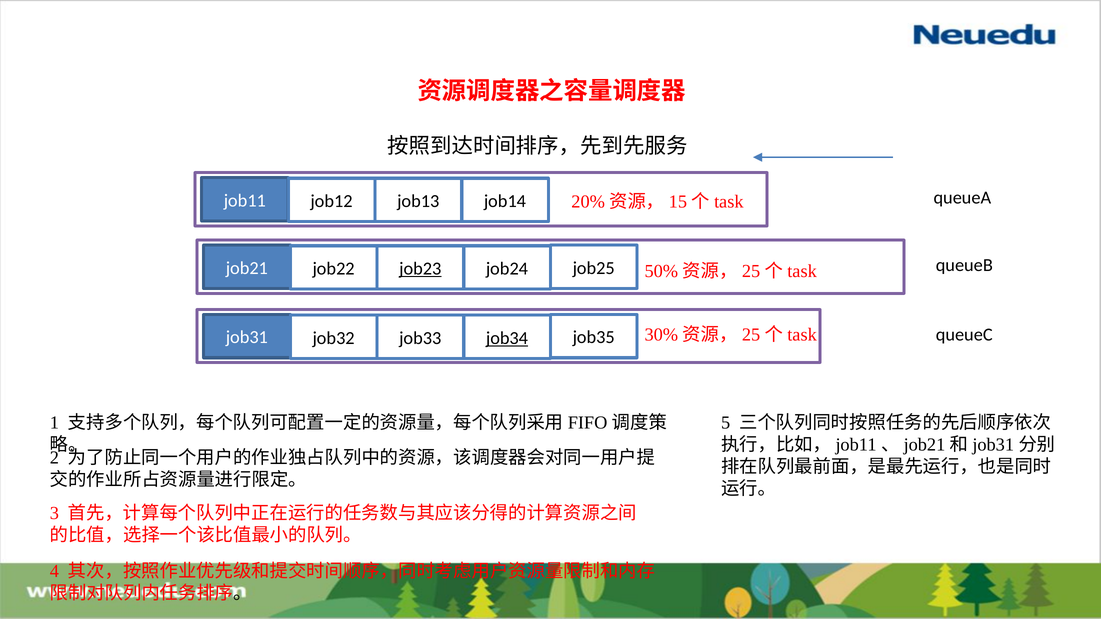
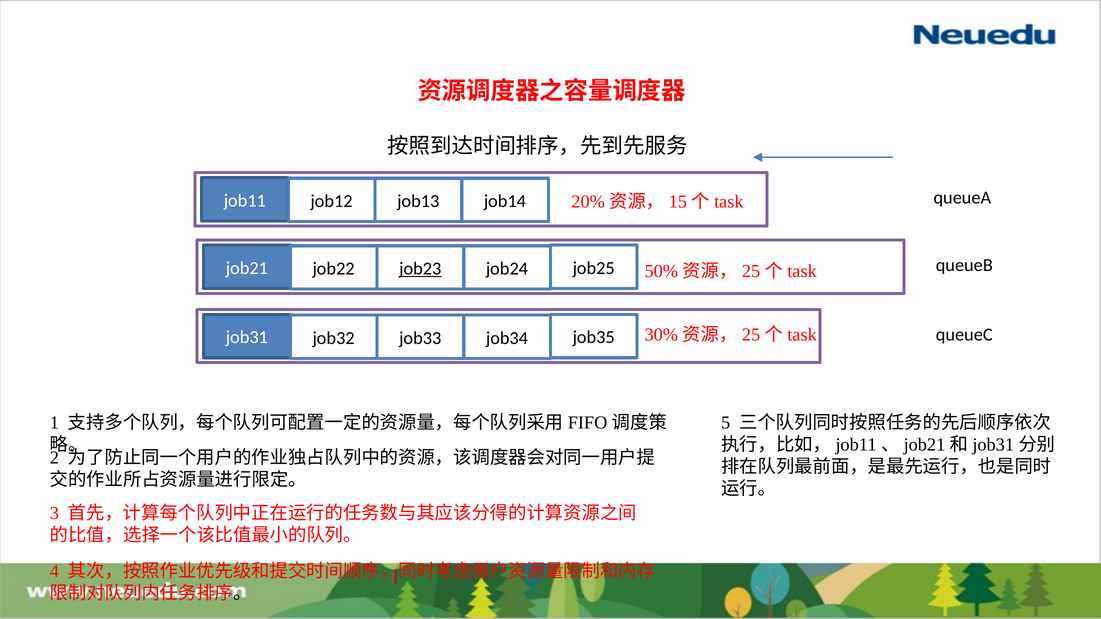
job34 underline: present -> none (507, 338)
